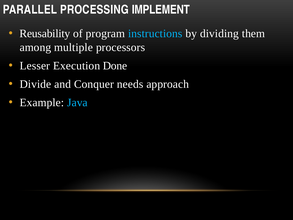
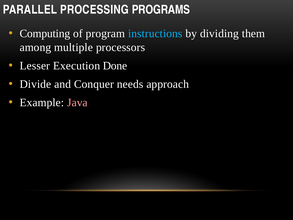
IMPLEMENT: IMPLEMENT -> PROGRAMS (161, 10)
Reusability: Reusability -> Computing (45, 34)
Java colour: light blue -> pink (77, 102)
